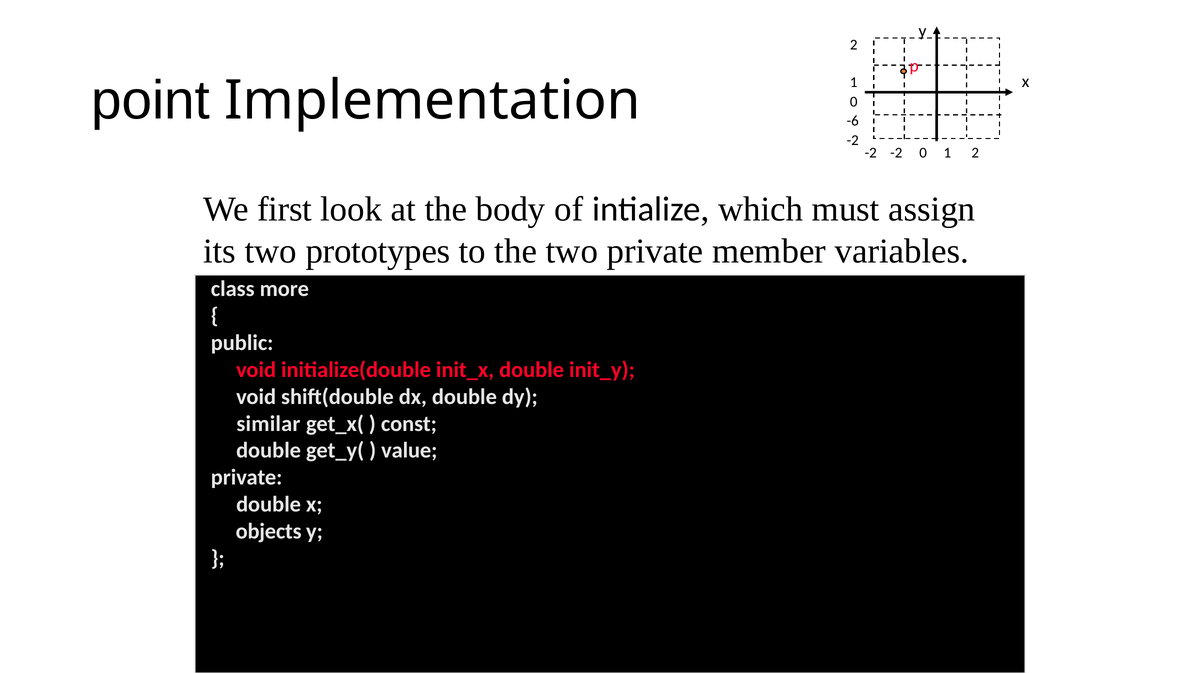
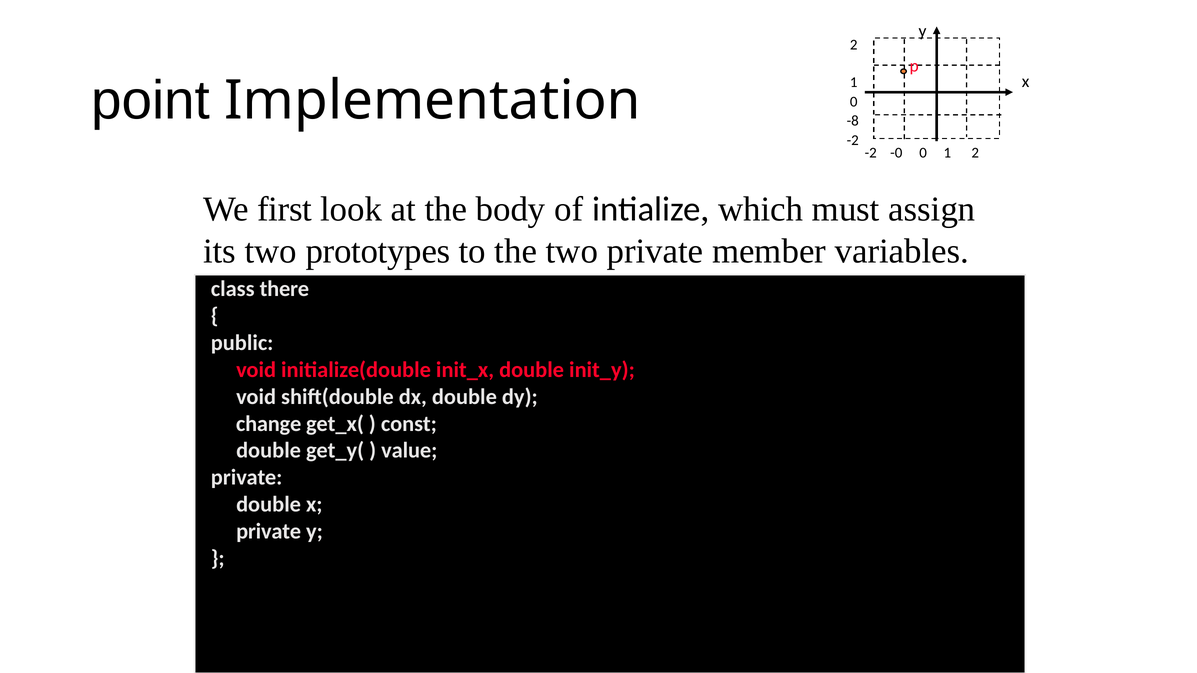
-6: -6 -> -8 (853, 121)
-2 -2: -2 -> -0 (896, 153)
more: more -> there (284, 289)
similar: similar -> change (269, 424)
objects: objects -> private (269, 532)
